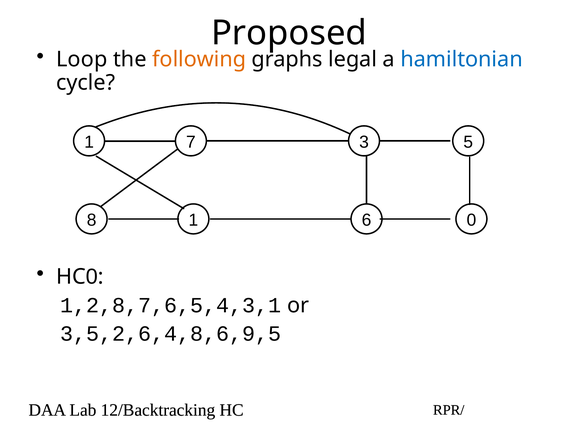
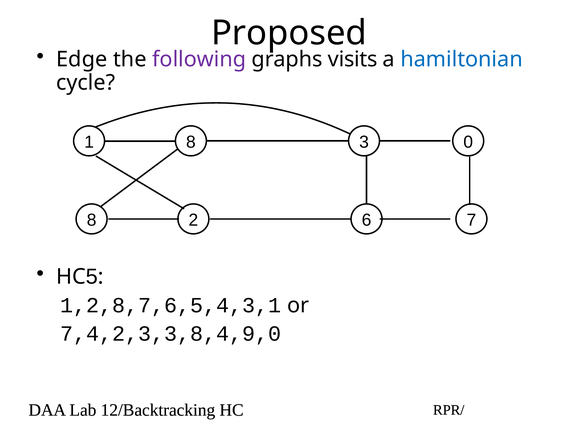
Loop: Loop -> Edge (82, 59)
following colour: orange -> purple (199, 59)
legal: legal -> visits (353, 59)
1 7: 7 -> 8 (191, 142)
5: 5 -> 0 (468, 142)
8 1: 1 -> 2 (193, 220)
6 0: 0 -> 7 (471, 220)
HC 0: 0 -> 5 (92, 277)
3,5,2,6,4,8,6,9,5: 3,5,2,6,4,8,6,9,5 -> 7,4,2,3,3,8,4,9,0 (171, 333)
